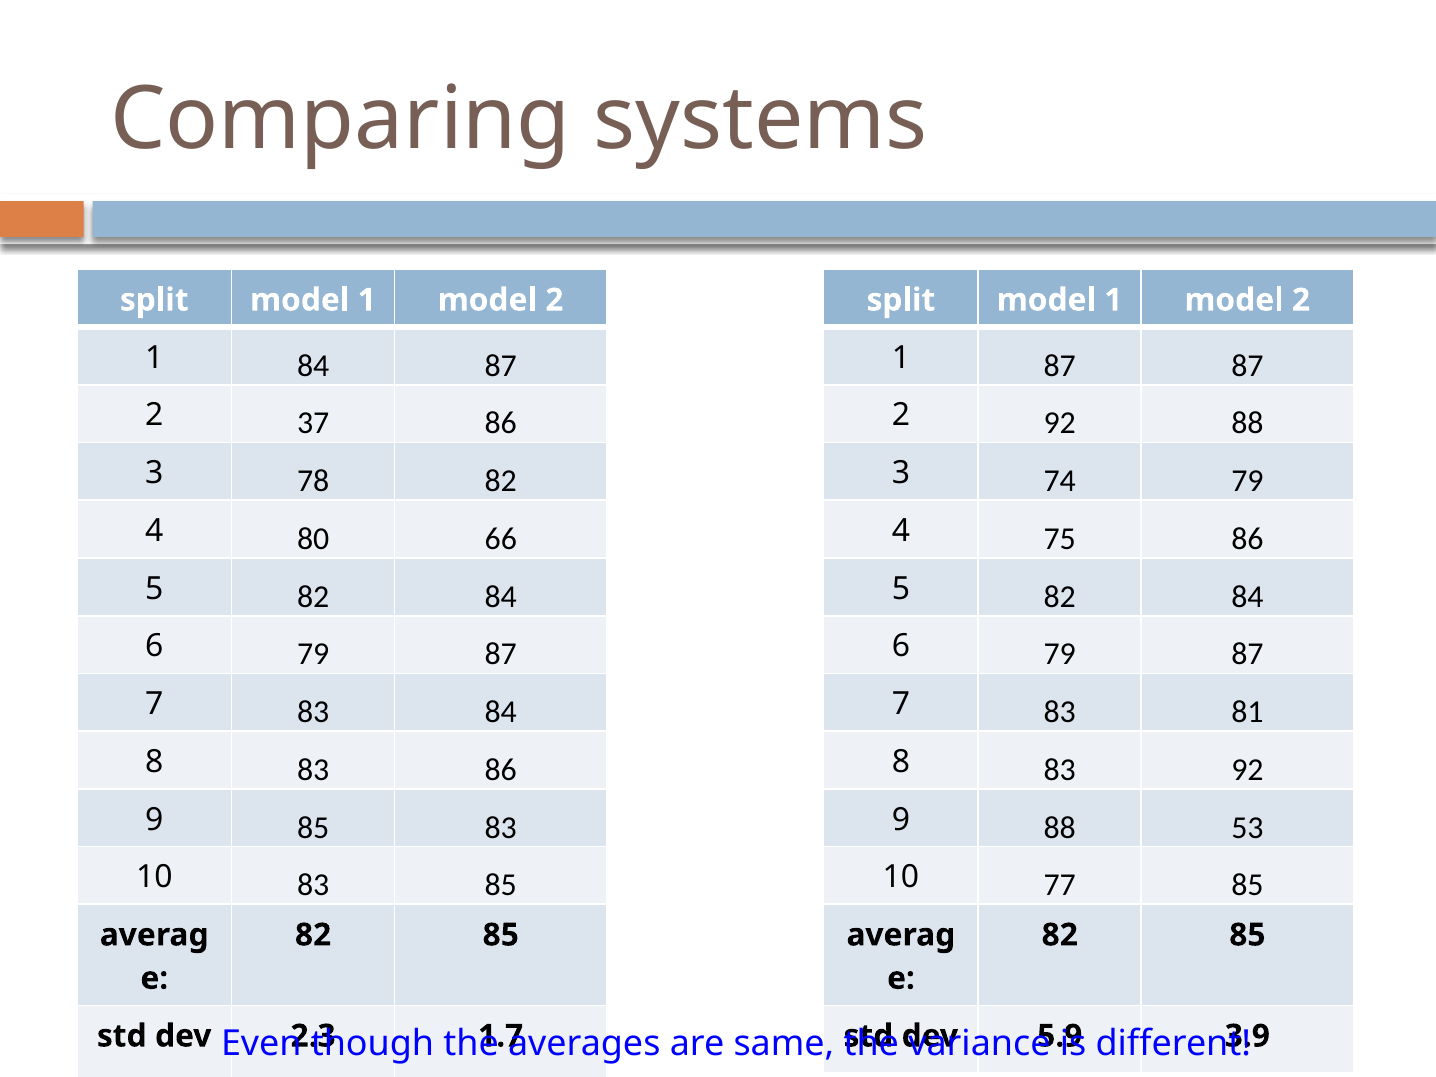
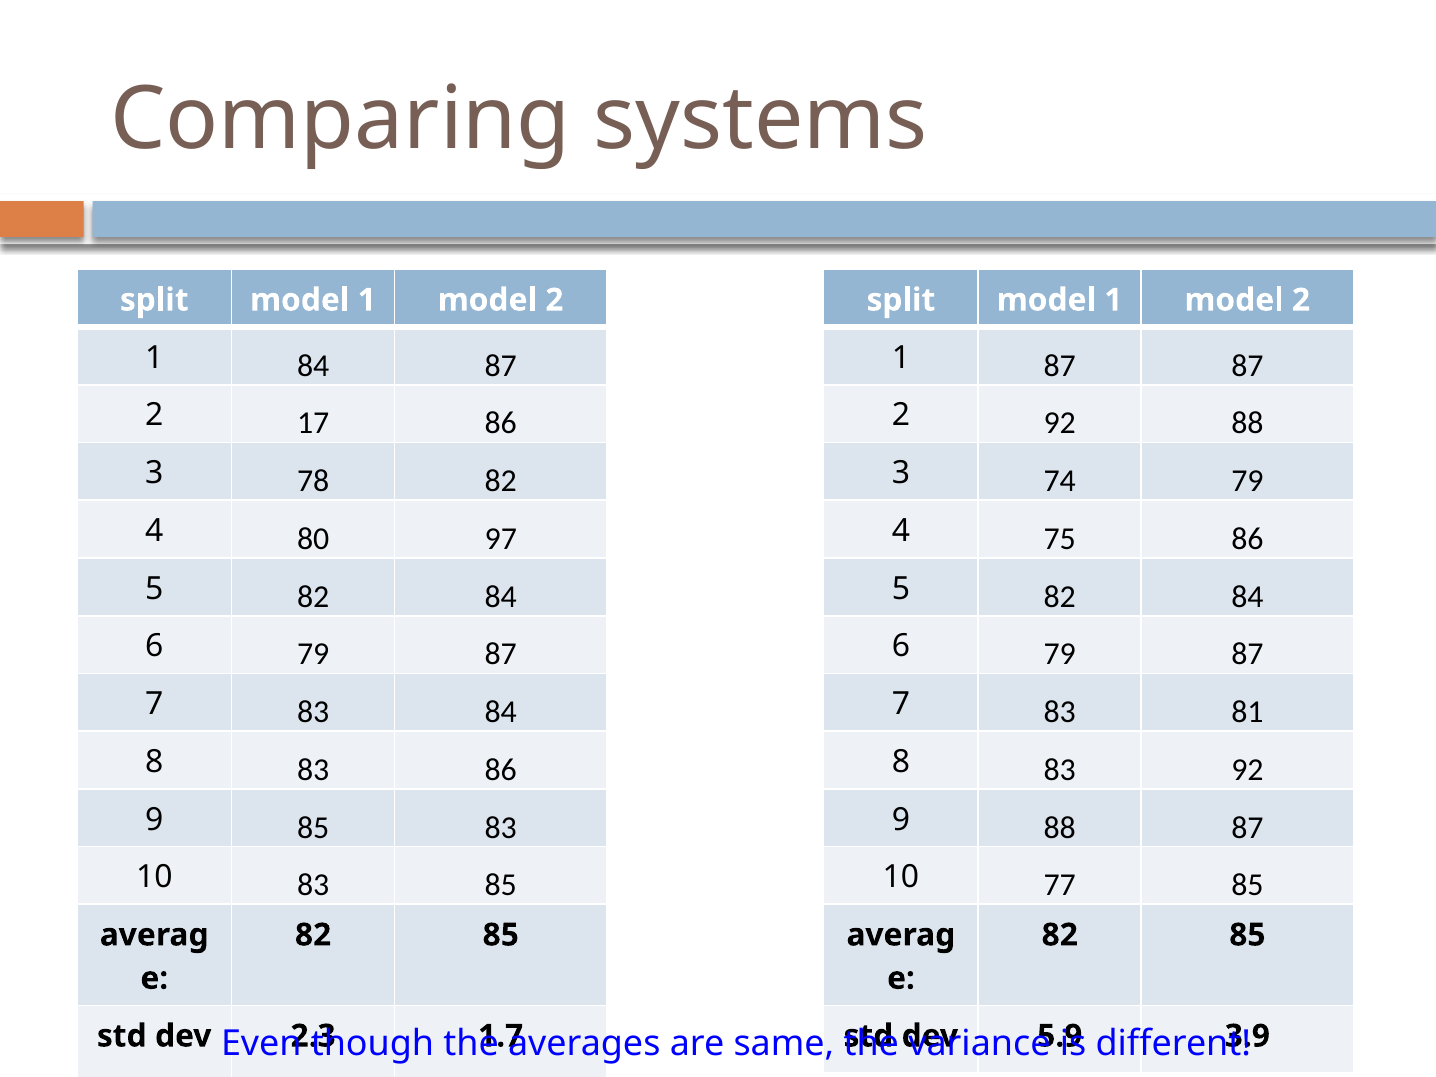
37: 37 -> 17 (313, 423)
66: 66 -> 97 (501, 539)
88 53: 53 -> 87 (1247, 828)
